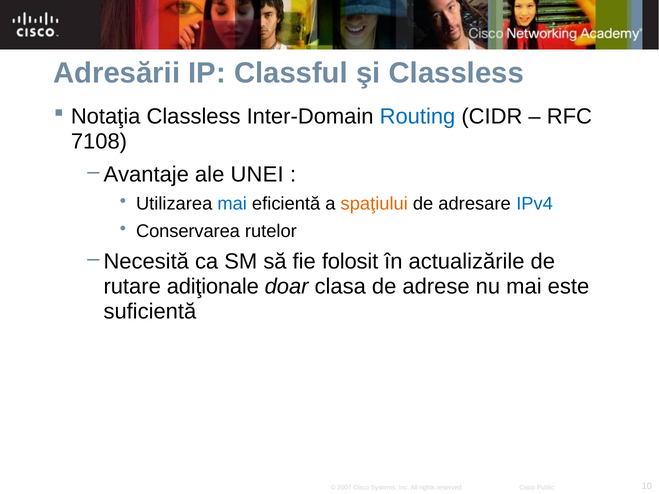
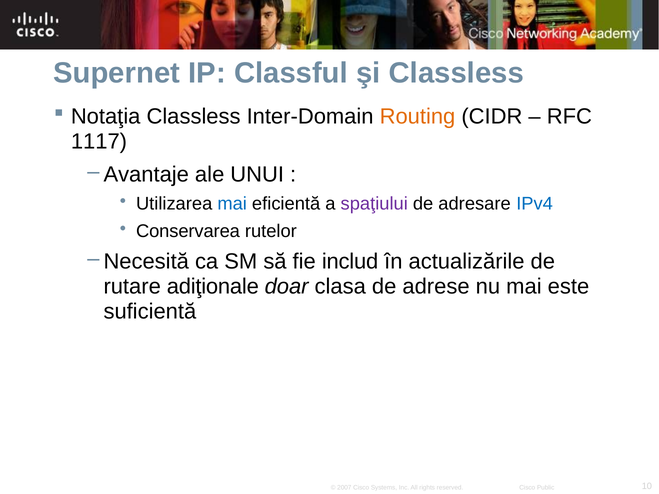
Adresării: Adresării -> Supernet (117, 73)
Routing colour: blue -> orange (418, 117)
7108: 7108 -> 1117 (99, 142)
UNEI: UNEI -> UNUI (257, 175)
spaţiului colour: orange -> purple (374, 204)
folosit: folosit -> includ (350, 262)
